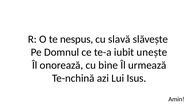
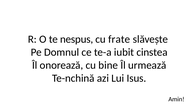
slavă: slavă -> frate (119, 39)
unește: unește -> cinstea (152, 52)
